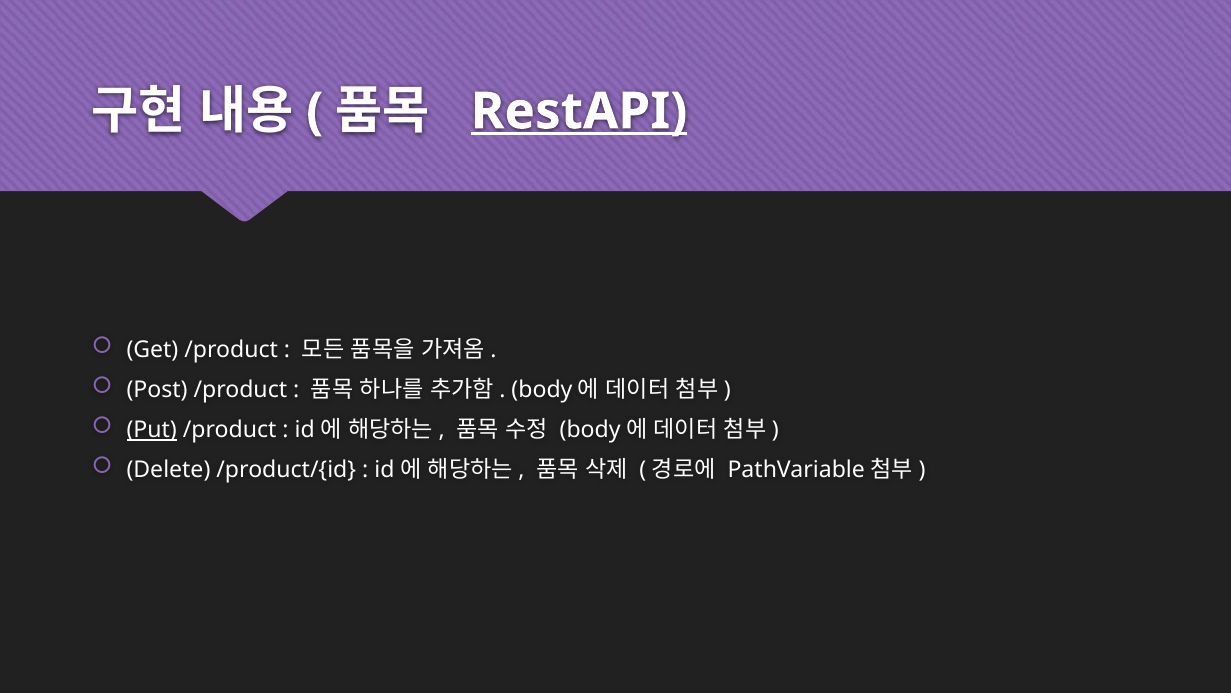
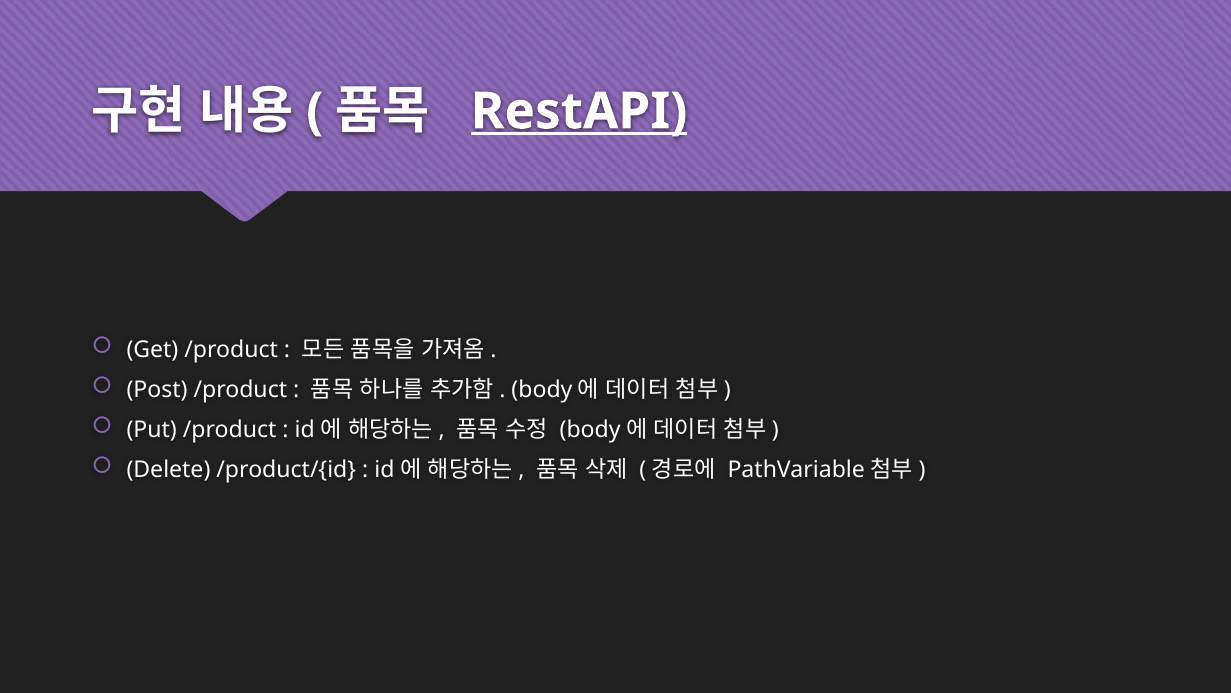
Put underline: present -> none (152, 430)
